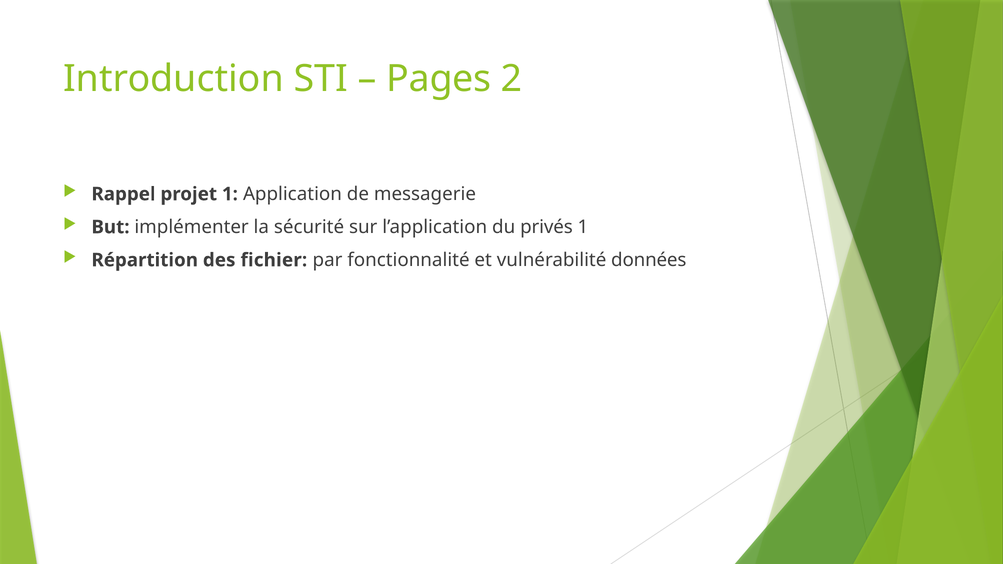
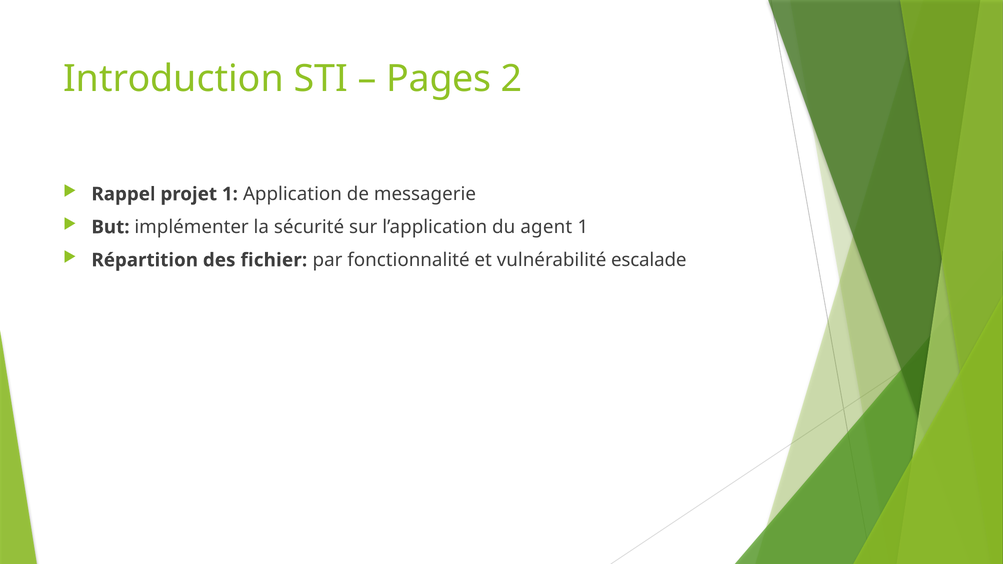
privés: privés -> agent (546, 227)
données: données -> escalade (649, 260)
